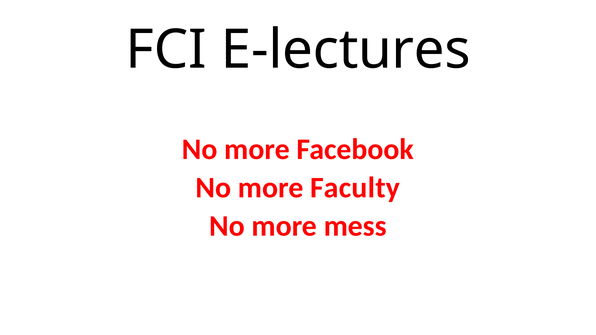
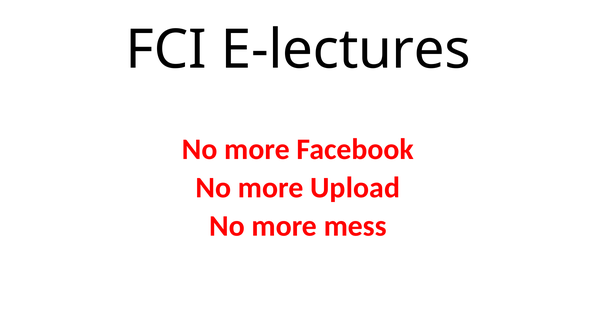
Faculty: Faculty -> Upload (355, 188)
